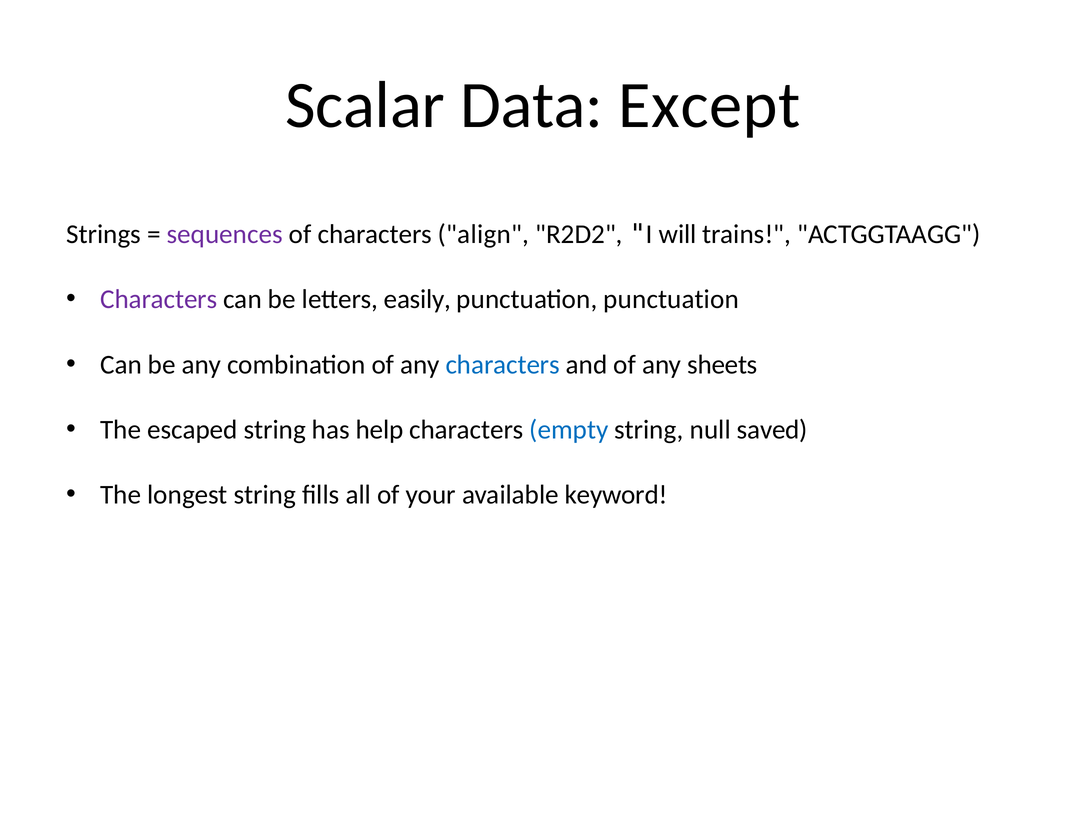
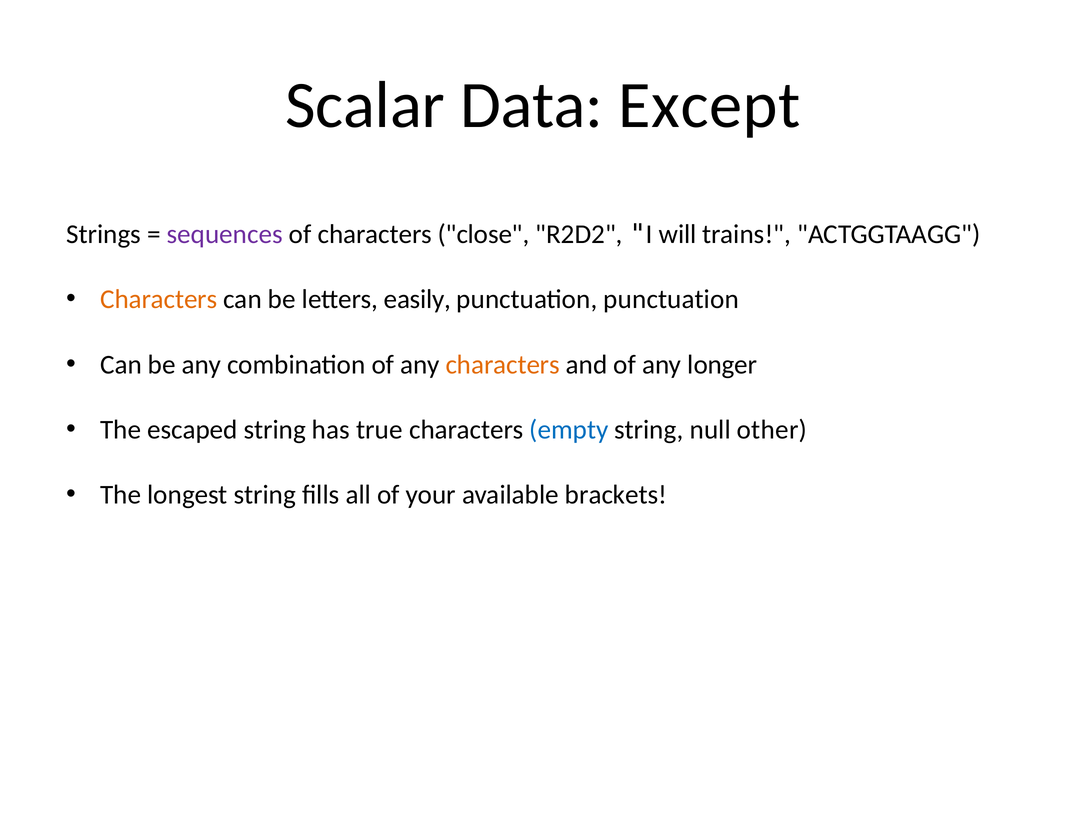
align: align -> close (484, 234)
Characters colour: purple -> orange (159, 299)
characters colour: blue -> orange (503, 365)
sheets: sheets -> longer (722, 365)
help: help -> true (379, 430)
saved: saved -> other (772, 430)
keyword: keyword -> brackets (616, 495)
